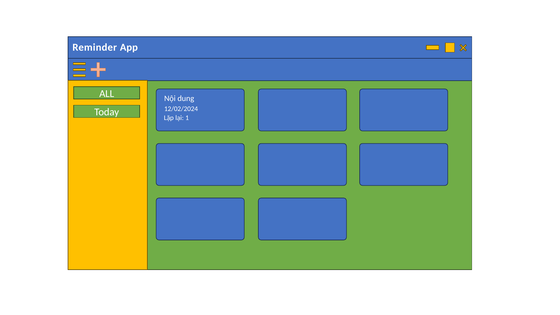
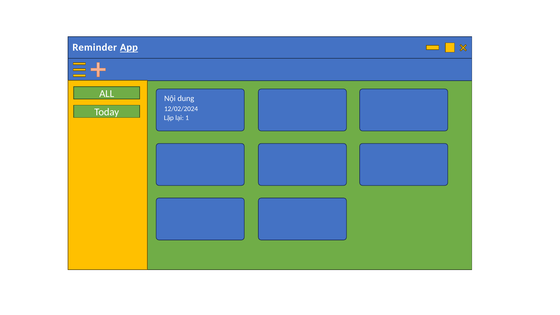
App underline: none -> present (129, 47)
